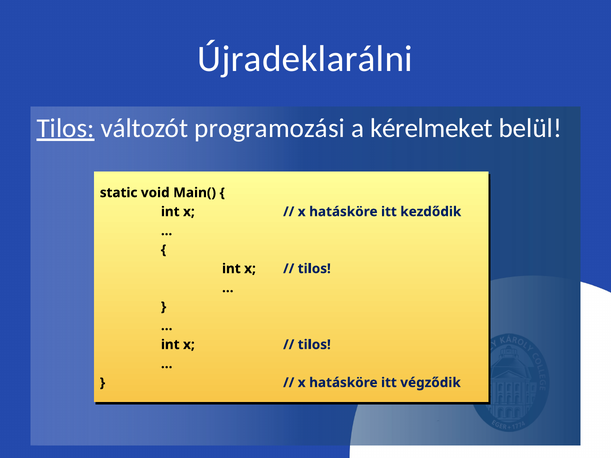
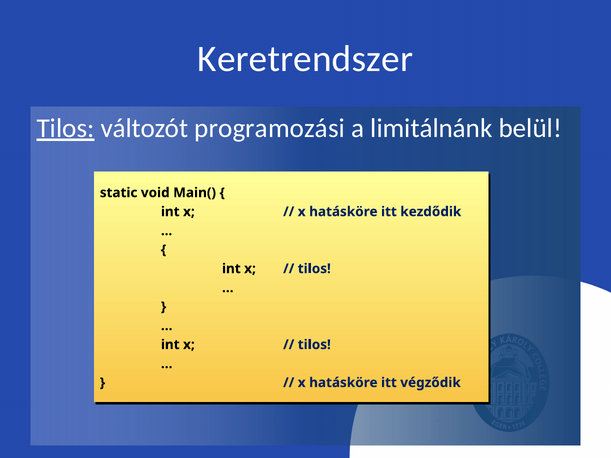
Újradeklarálni: Újradeklarálni -> Keretrendszer (305, 59)
kérelmeket: kérelmeket -> limitálnánk (431, 128)
